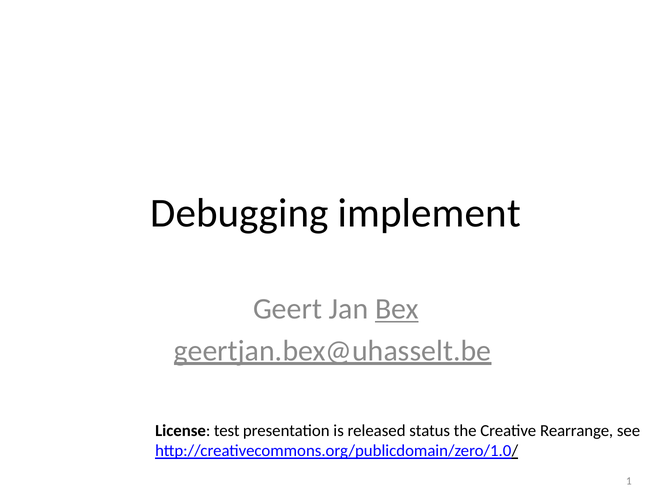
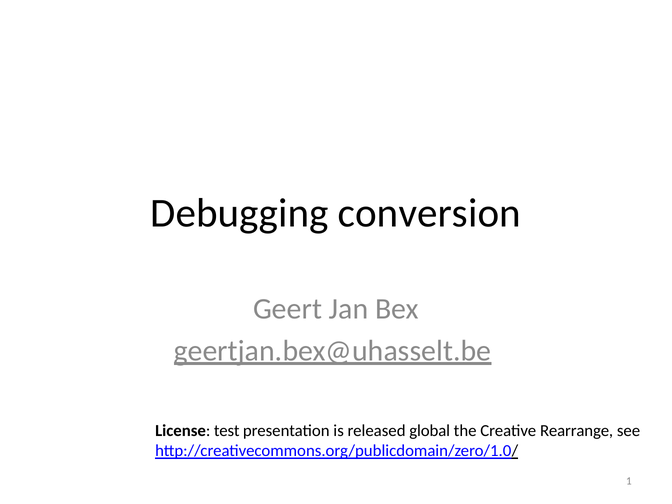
implement: implement -> conversion (429, 213)
Bex underline: present -> none (397, 309)
status: status -> global (430, 431)
